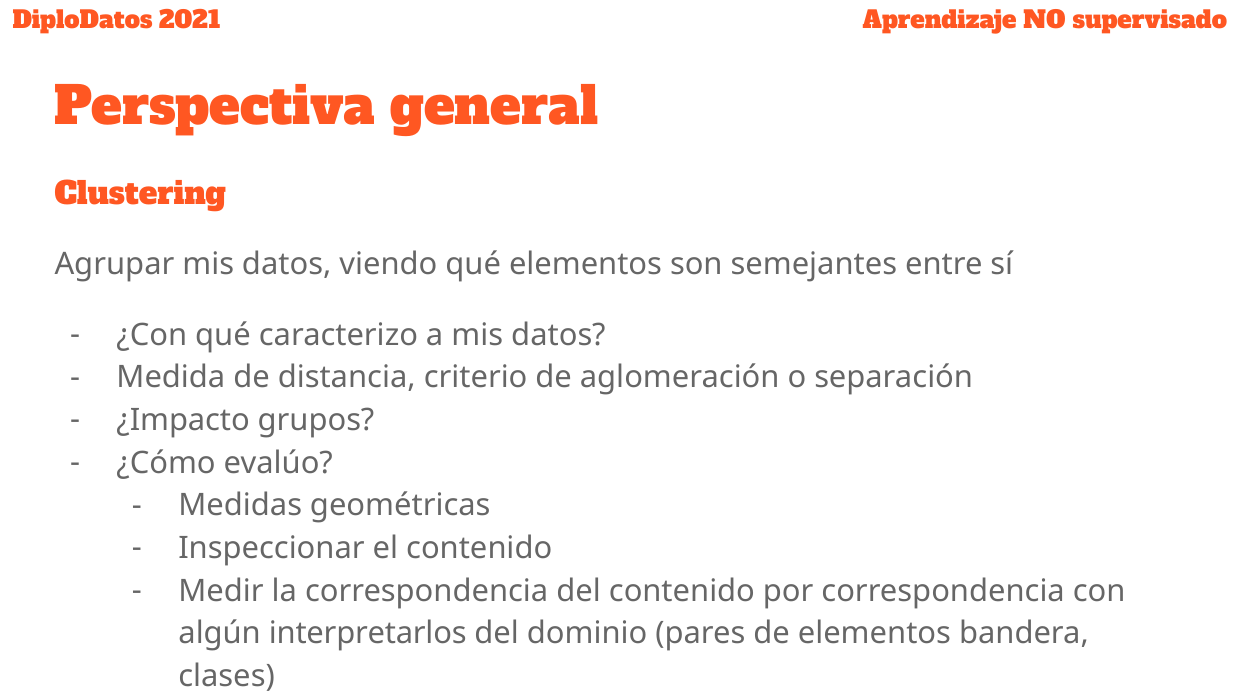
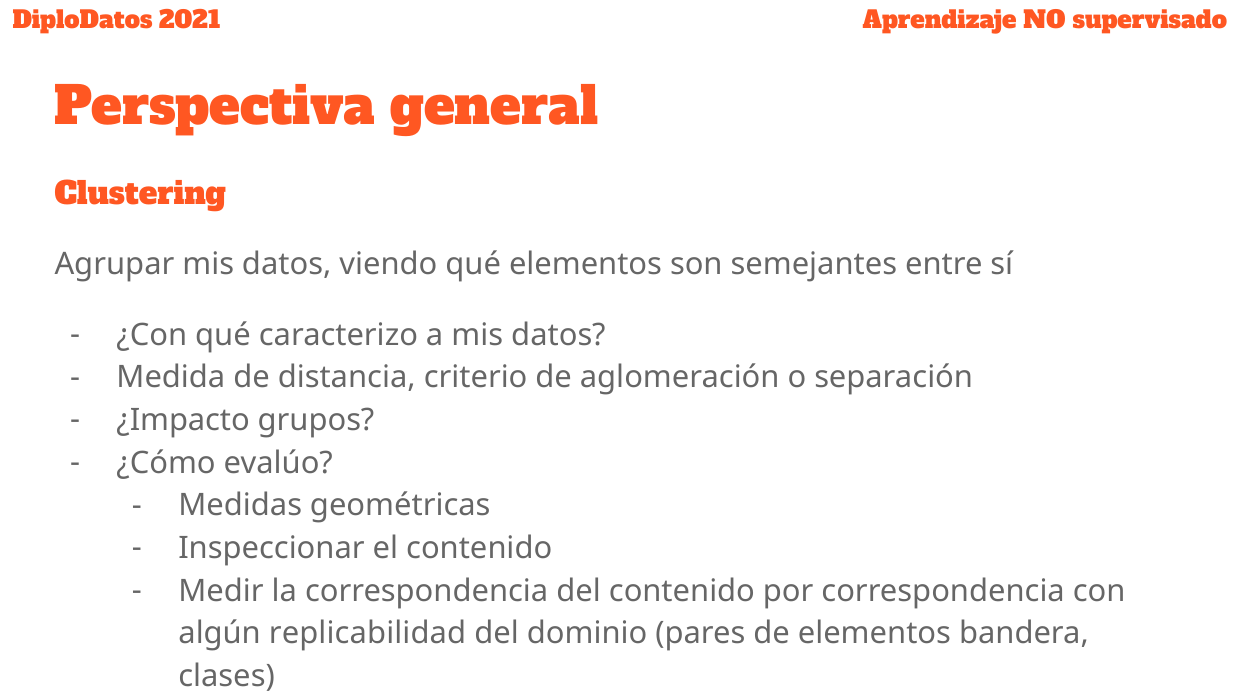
interpretarlos: interpretarlos -> replicabilidad (368, 634)
